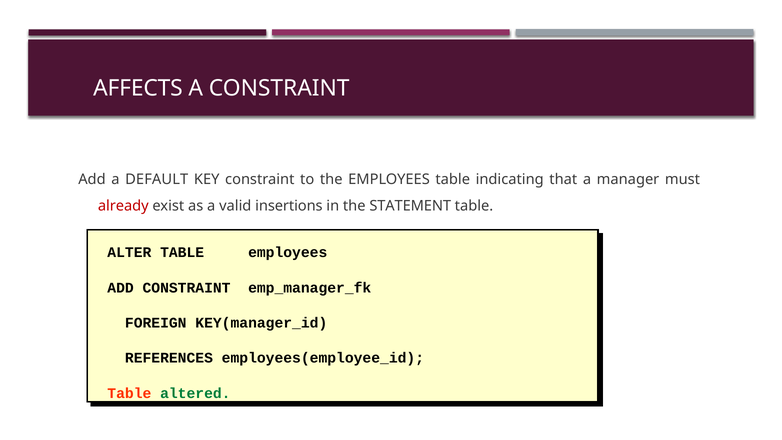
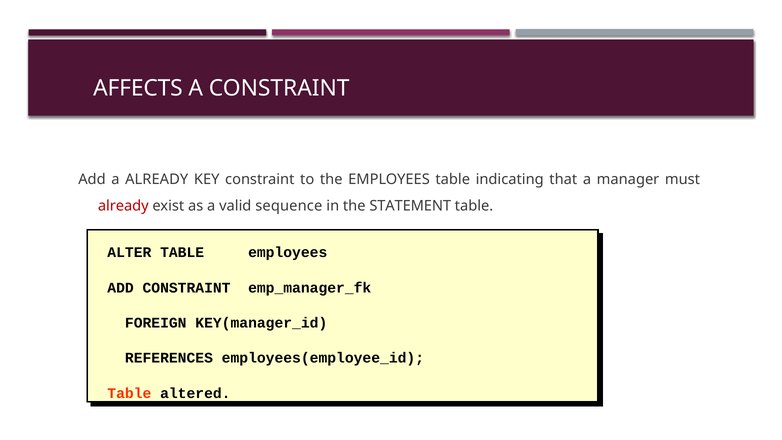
a DEFAULT: DEFAULT -> ALREADY (157, 179)
insertions: insertions -> sequence (289, 206)
altered colour: green -> black (195, 393)
